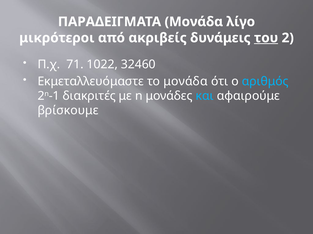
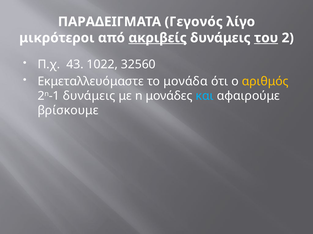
ΠΑΡΑΔΕΙΓΜΑΤΑ Μονάδα: Μονάδα -> Γεγονός (194, 22)
ακριβείς underline: none -> present (158, 38)
71: 71 -> 43 (75, 64)
32460: 32460 -> 32560 (138, 64)
αριθμός colour: light blue -> yellow (265, 82)
2n-1 διακριτές: διακριτές -> δυνάμεις (89, 96)
